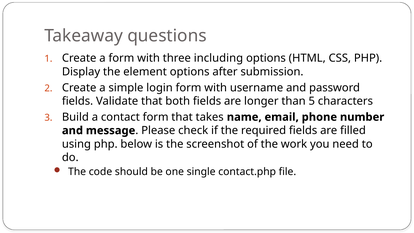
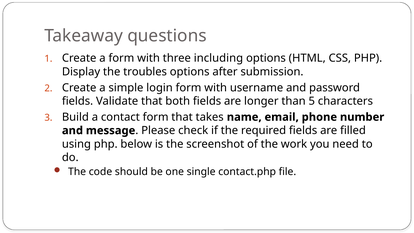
element: element -> troubles (145, 72)
